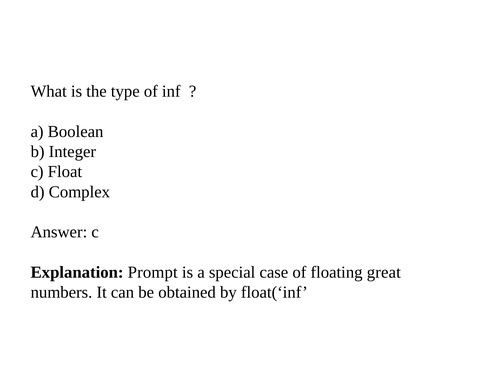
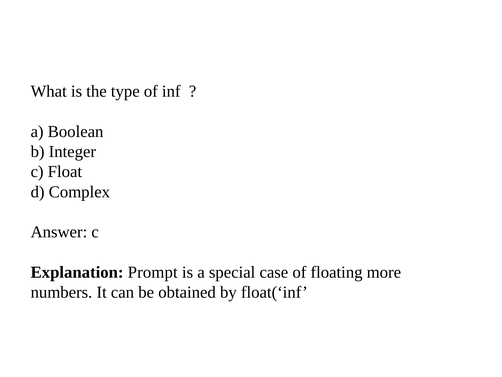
great: great -> more (384, 272)
